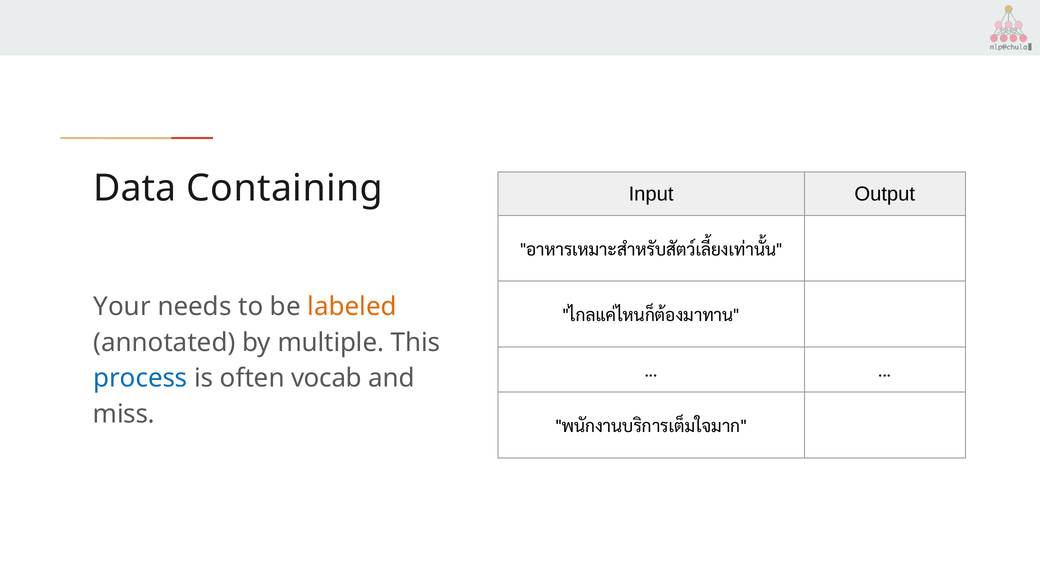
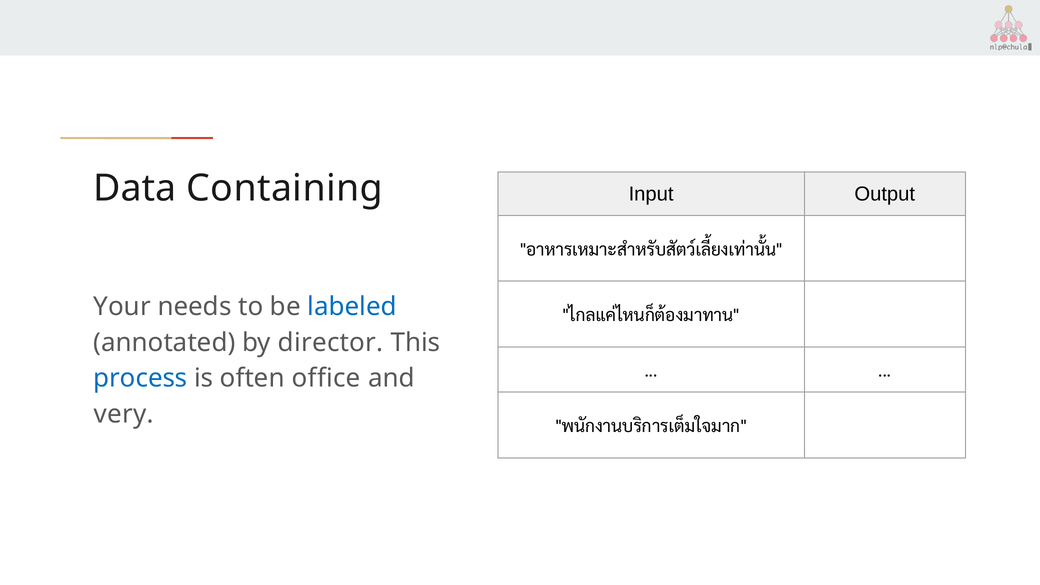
labeled colour: orange -> blue (352, 307)
multiple: multiple -> director (331, 342)
vocab: vocab -> office (326, 378)
miss: miss -> very (124, 414)
